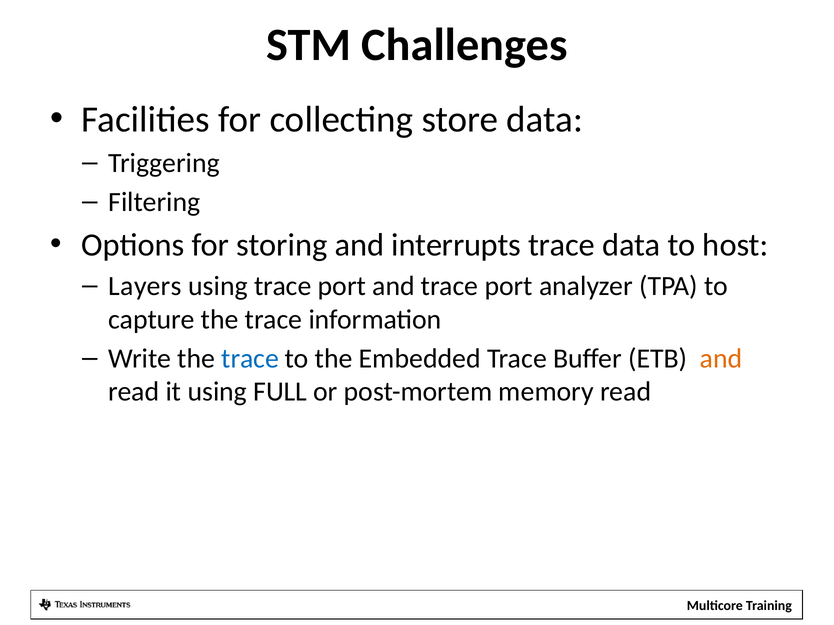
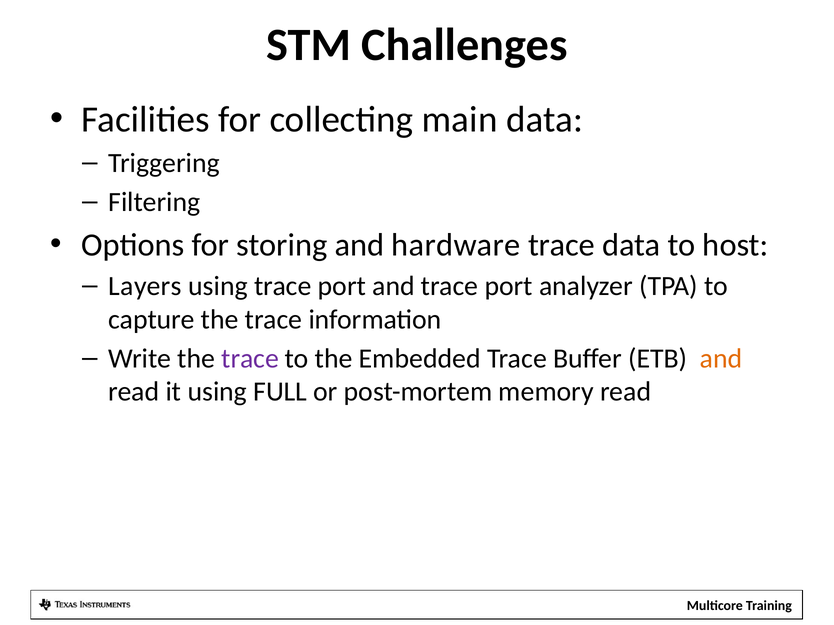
store: store -> main (460, 119)
interrupts: interrupts -> hardware (456, 245)
trace colour: blue -> purple (250, 359)
